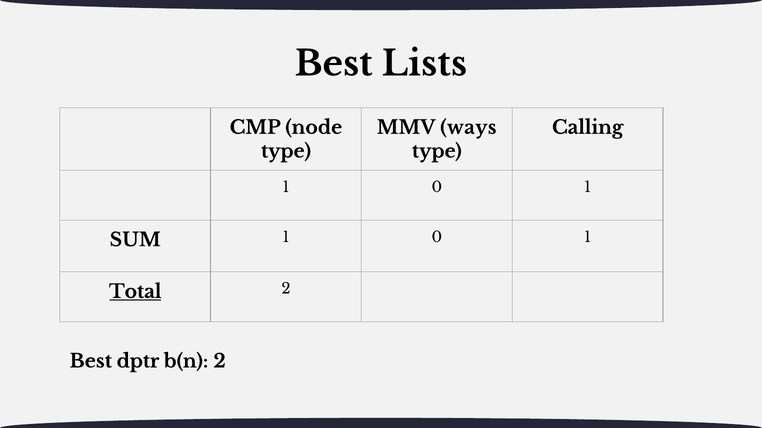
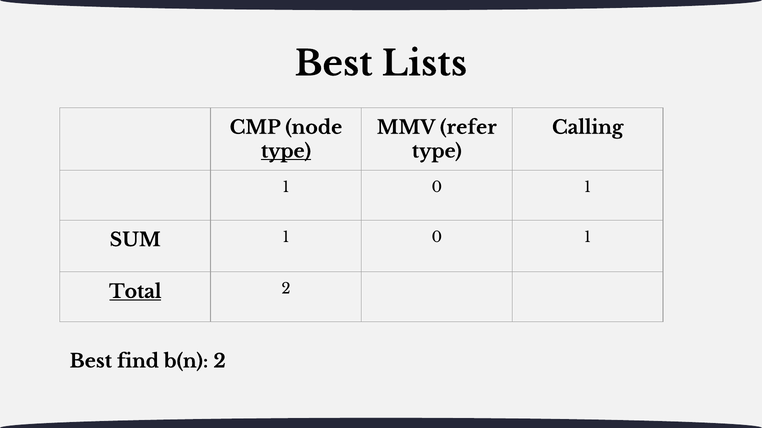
ways: ways -> refer (468, 128)
type underline: none -> present (286, 152)
dptr: dptr -> find (138, 362)
